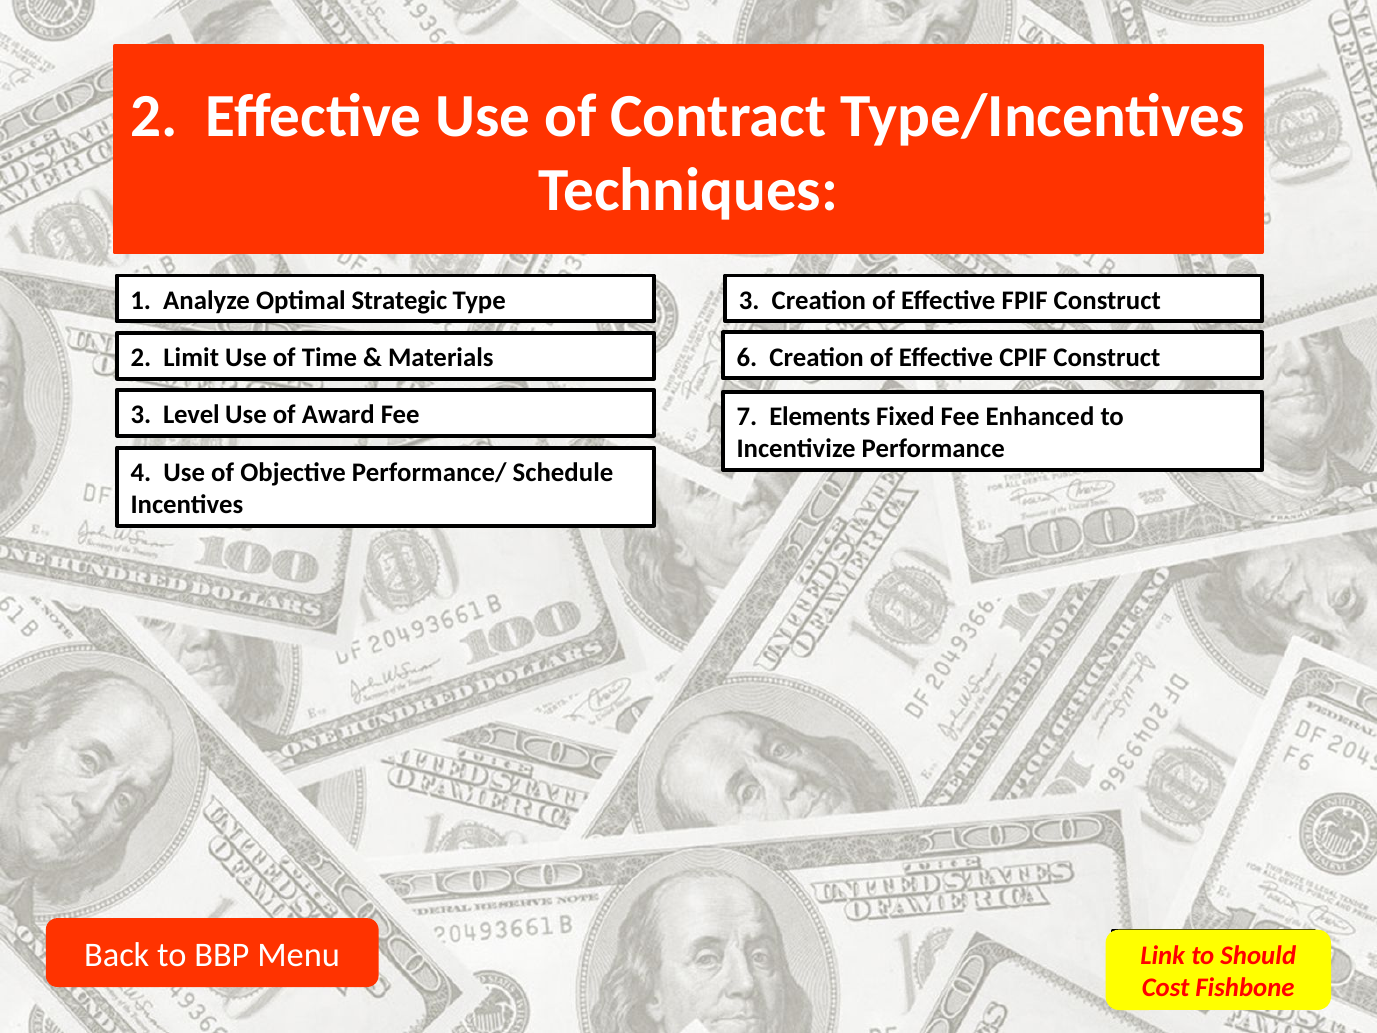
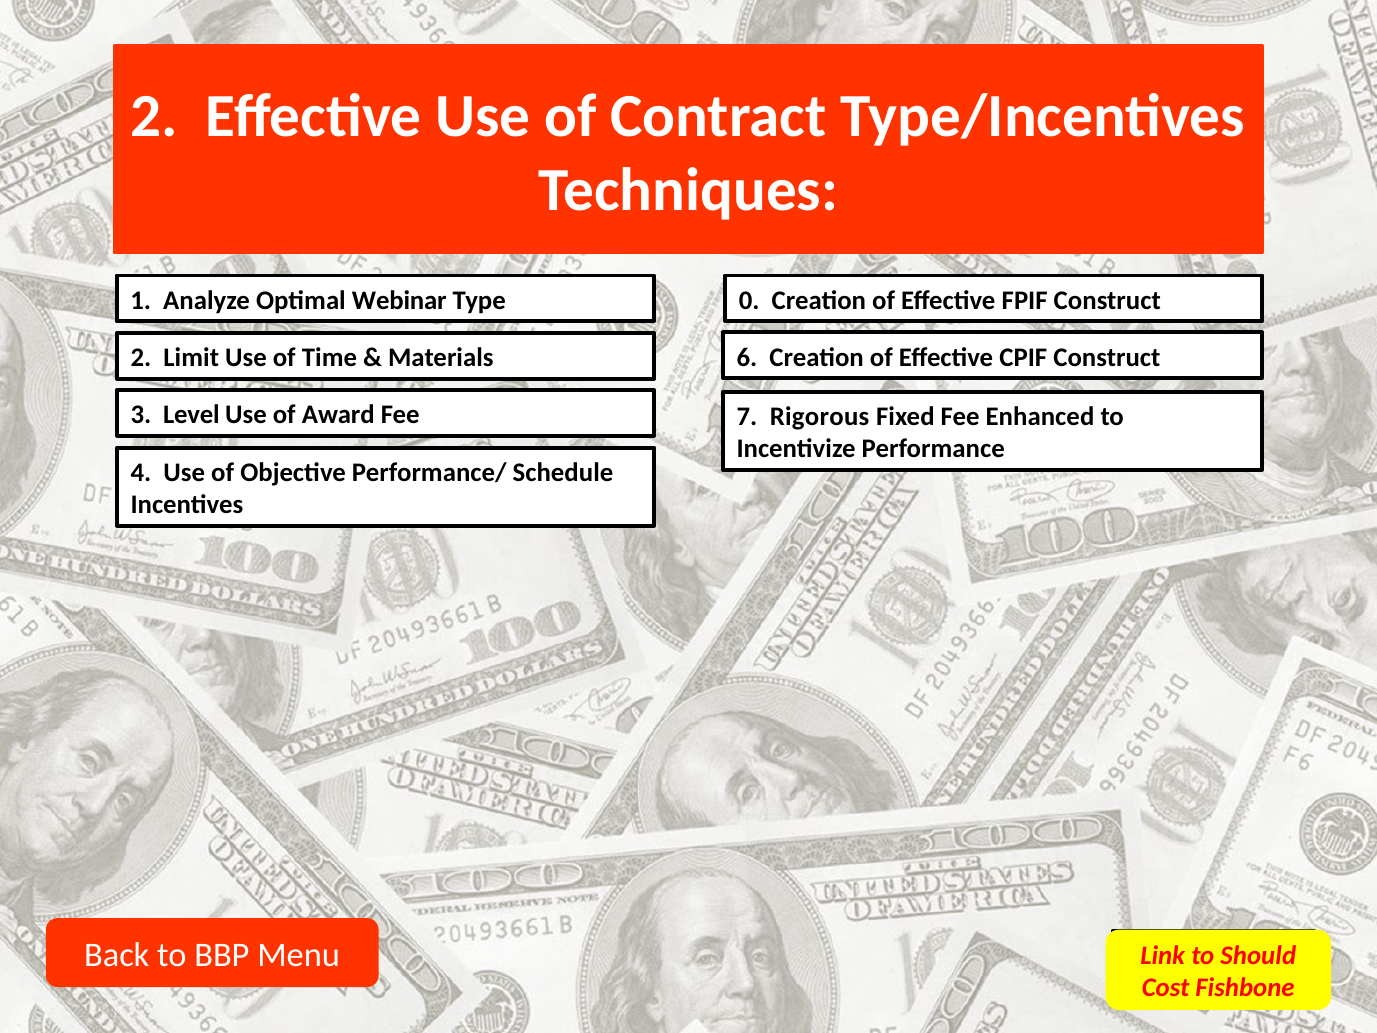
Strategic: Strategic -> Webinar (399, 300)
Type 3: 3 -> 0 (749, 300)
Elements: Elements -> Rigorous (820, 416)
